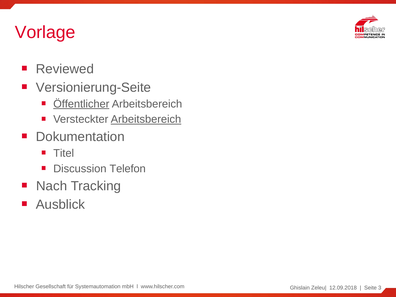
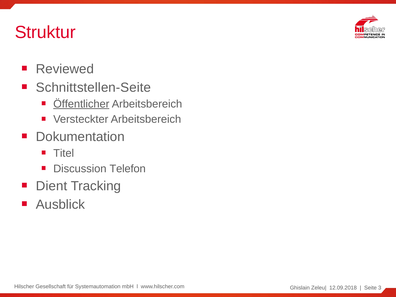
Vorlage: Vorlage -> Struktur (45, 32)
Versionierung-Seite: Versionierung-Seite -> Schnittstellen-Seite (93, 87)
Arbeitsbereich underline: present -> none (146, 119)
Nach: Nach -> Dient (52, 186)
